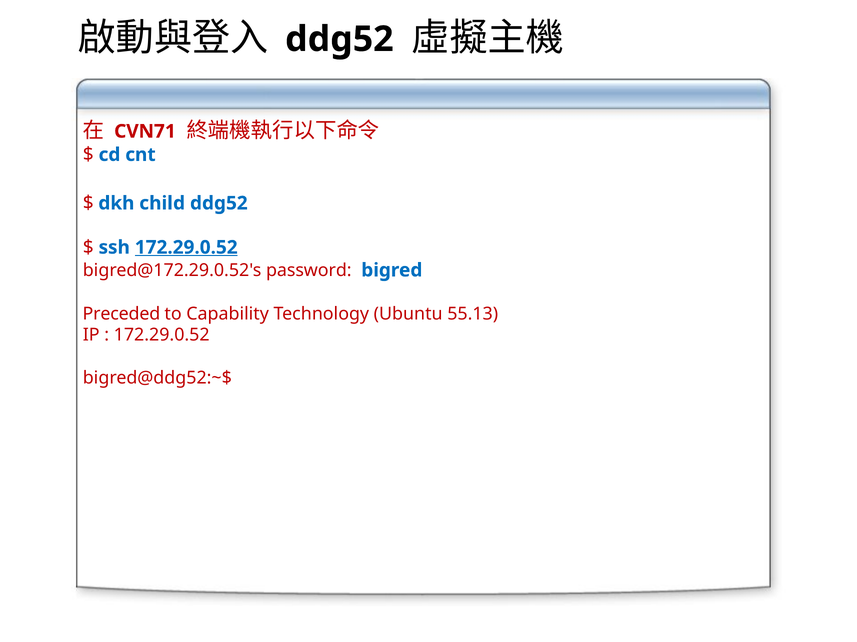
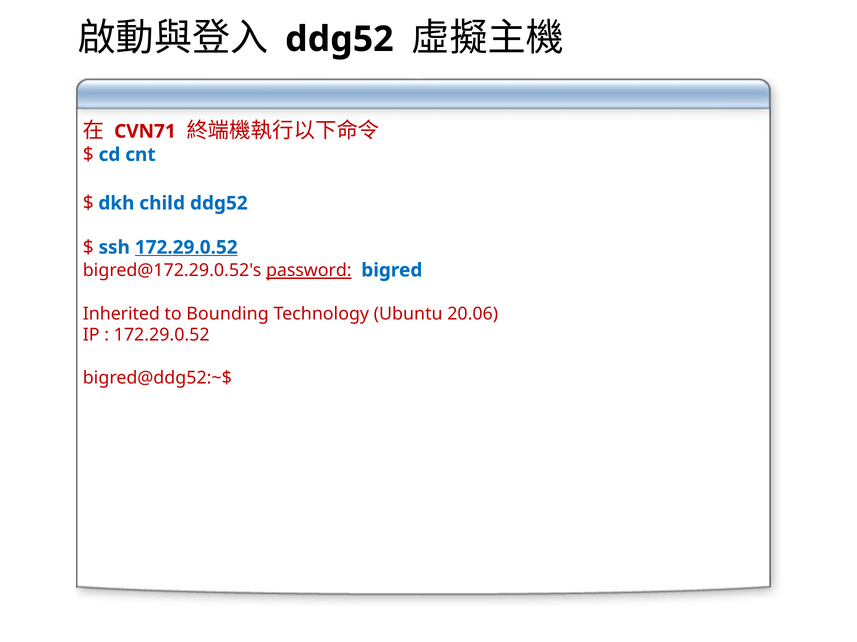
password underline: none -> present (309, 271)
Preceded: Preceded -> Inherited (121, 314)
Capability: Capability -> Bounding (228, 314)
55.13: 55.13 -> 20.06 (473, 314)
